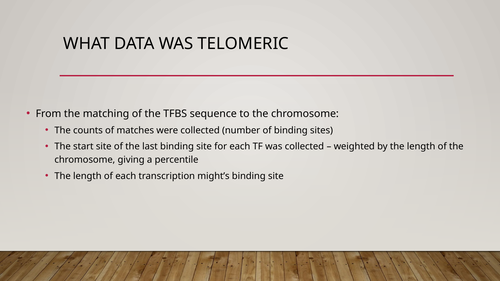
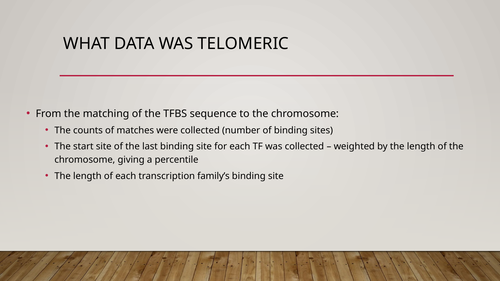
might’s: might’s -> family’s (213, 176)
